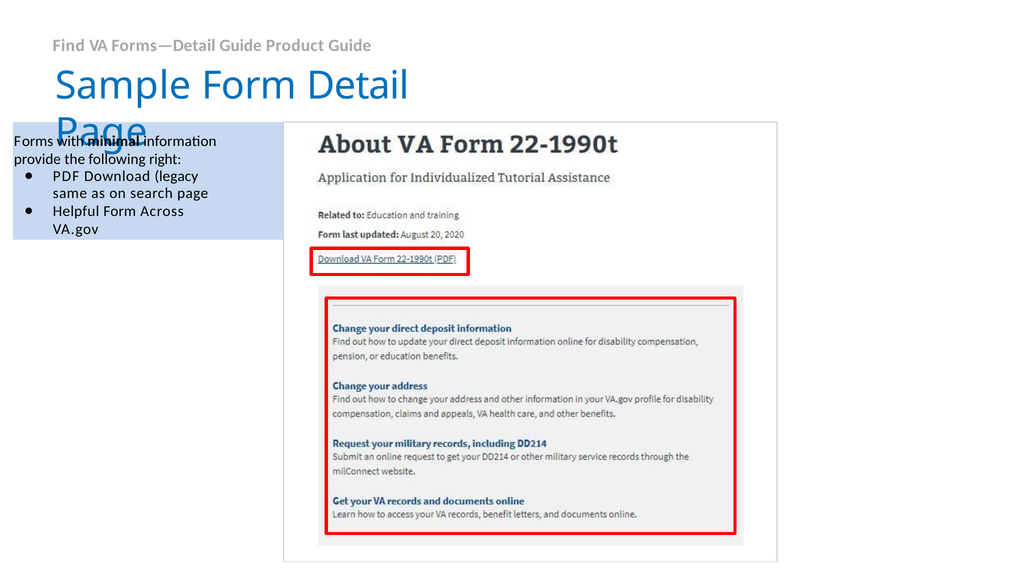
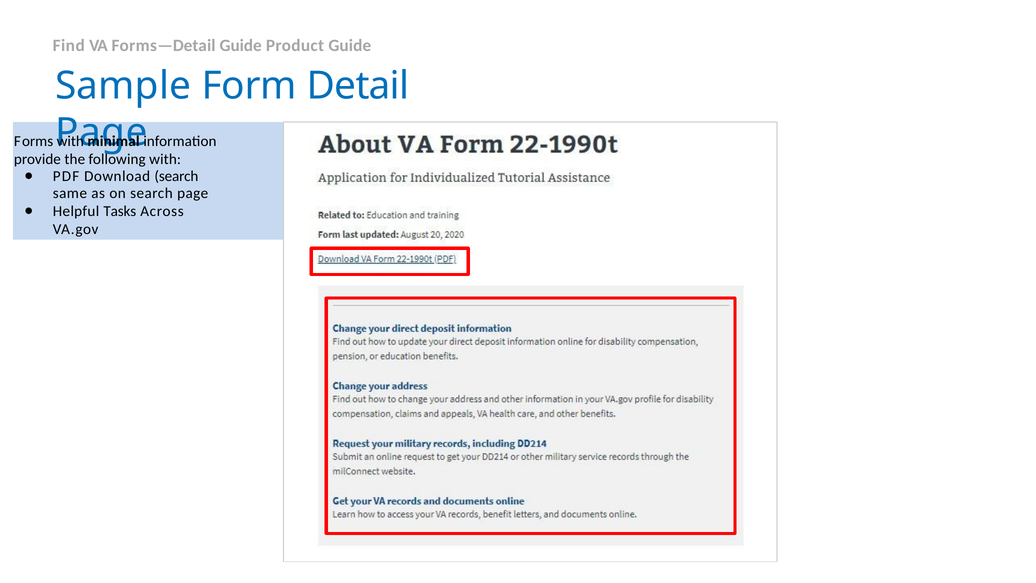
right: right -> with (165, 159)
Download legacy: legacy -> search (176, 176)
Helpful Form: Form -> Tasks (120, 211)
